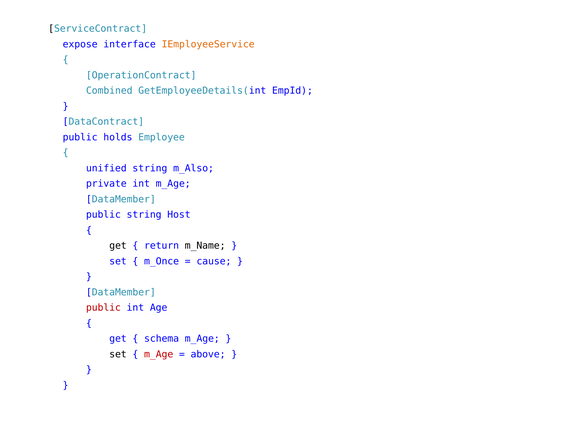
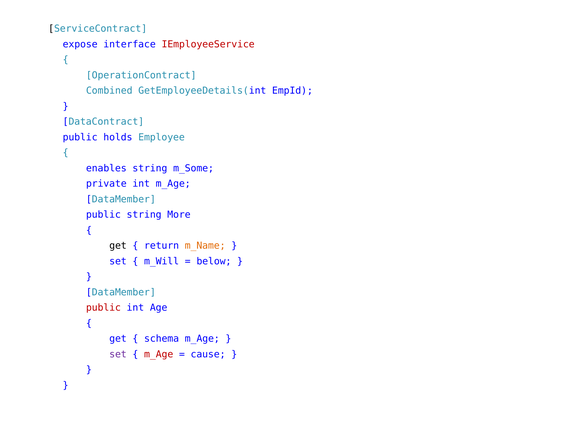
IEmployeeService colour: orange -> red (208, 44)
unified: unified -> enables (106, 168)
m_Also: m_Also -> m_Some (194, 168)
Host: Host -> More (179, 215)
m_Name colour: black -> orange (205, 246)
m_Once: m_Once -> m_Will (162, 261)
cause: cause -> below (214, 261)
set colour: black -> purple (118, 354)
above: above -> cause (208, 354)
